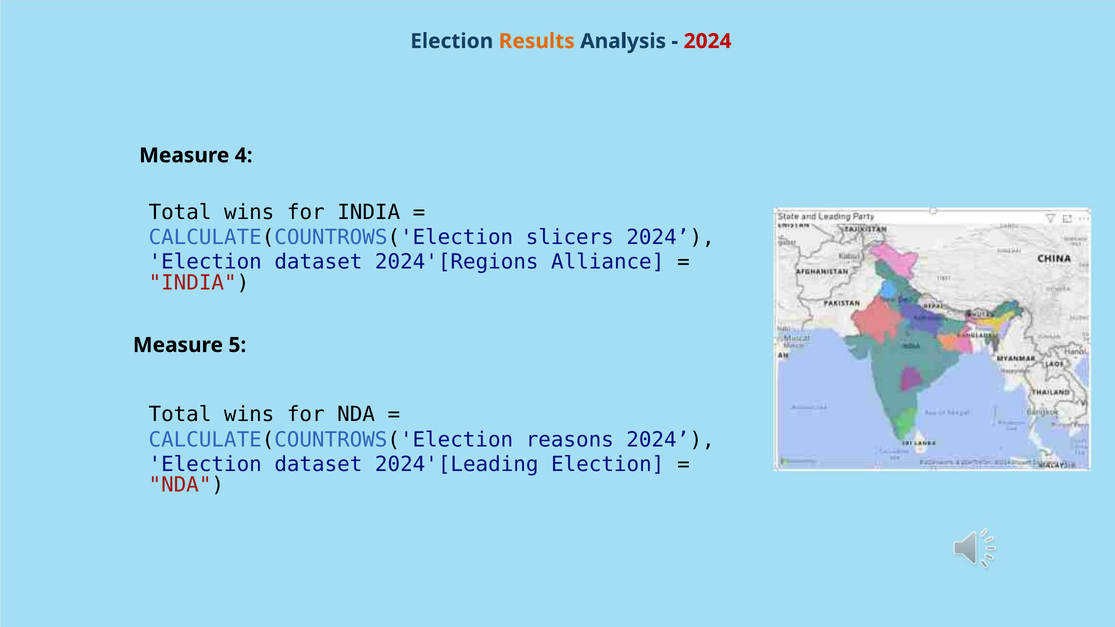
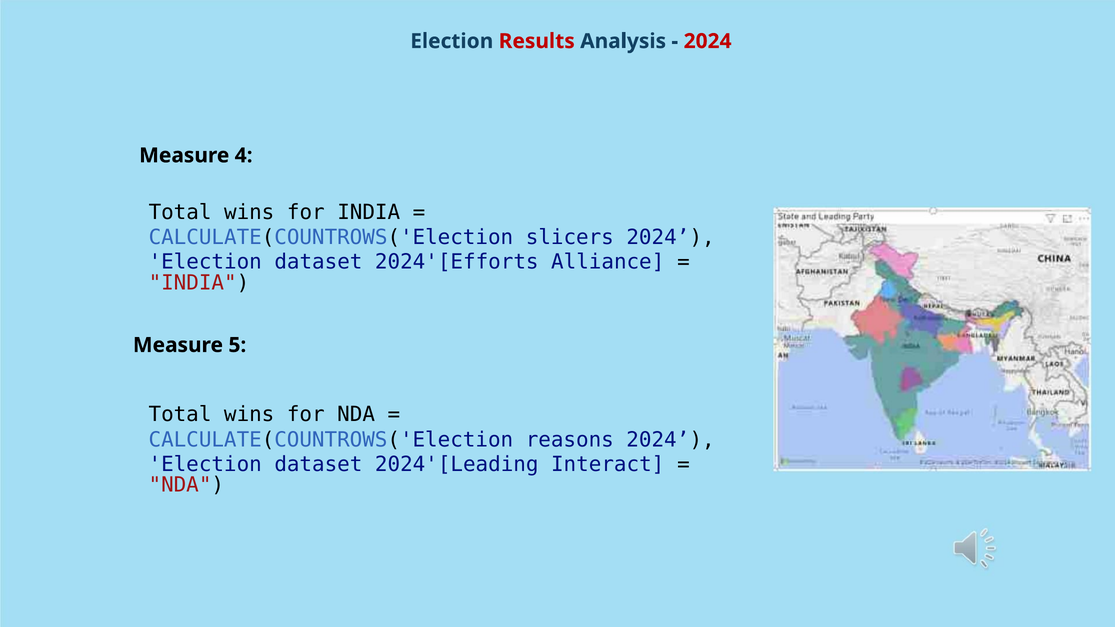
Results colour: orange -> red (537, 41)
2024'[Regions: 2024'[Regions -> 2024'[Efforts (457, 262)
2024'[Leading Election: Election -> Interact (608, 464)
